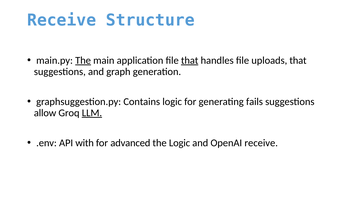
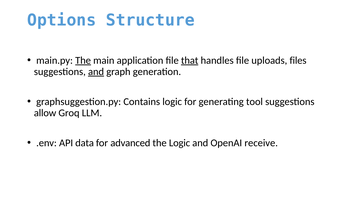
Receive: Receive -> Options (62, 20)
uploads that: that -> files (298, 60)
and underline: none -> present (96, 72)
fails: fails -> tool (254, 102)
LLM underline: present -> none (92, 113)
with: with -> data (85, 143)
